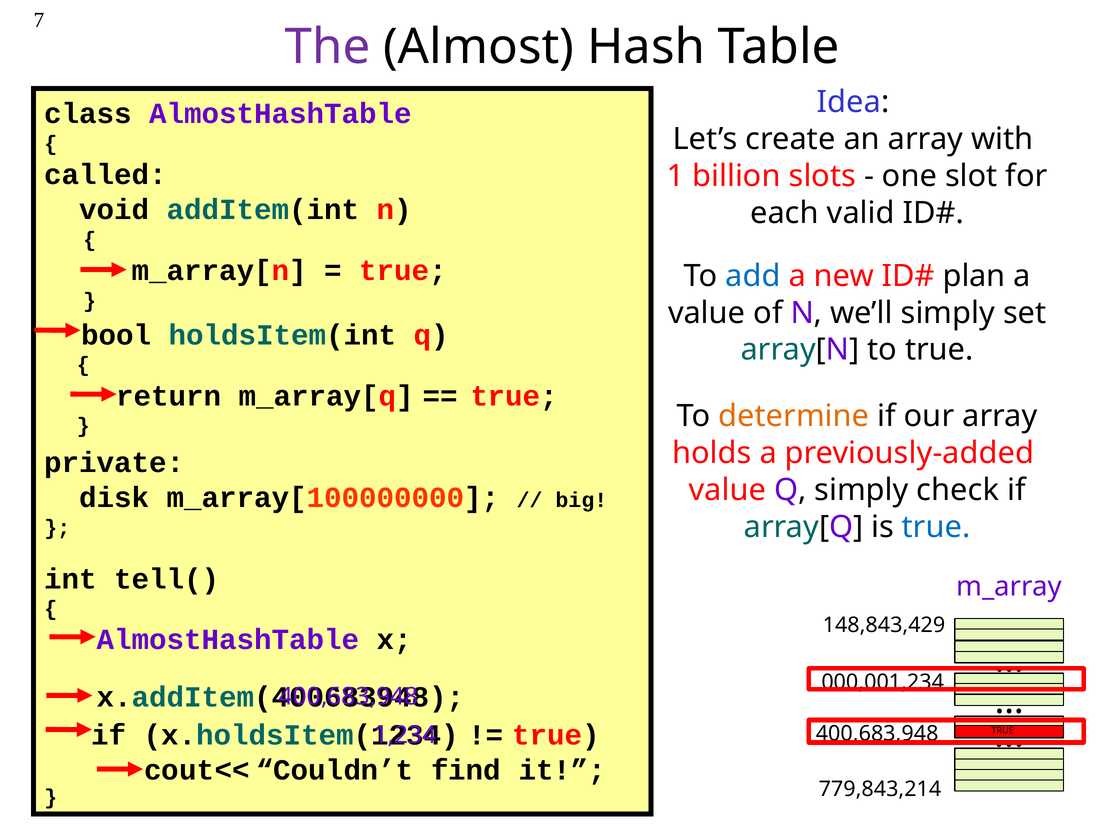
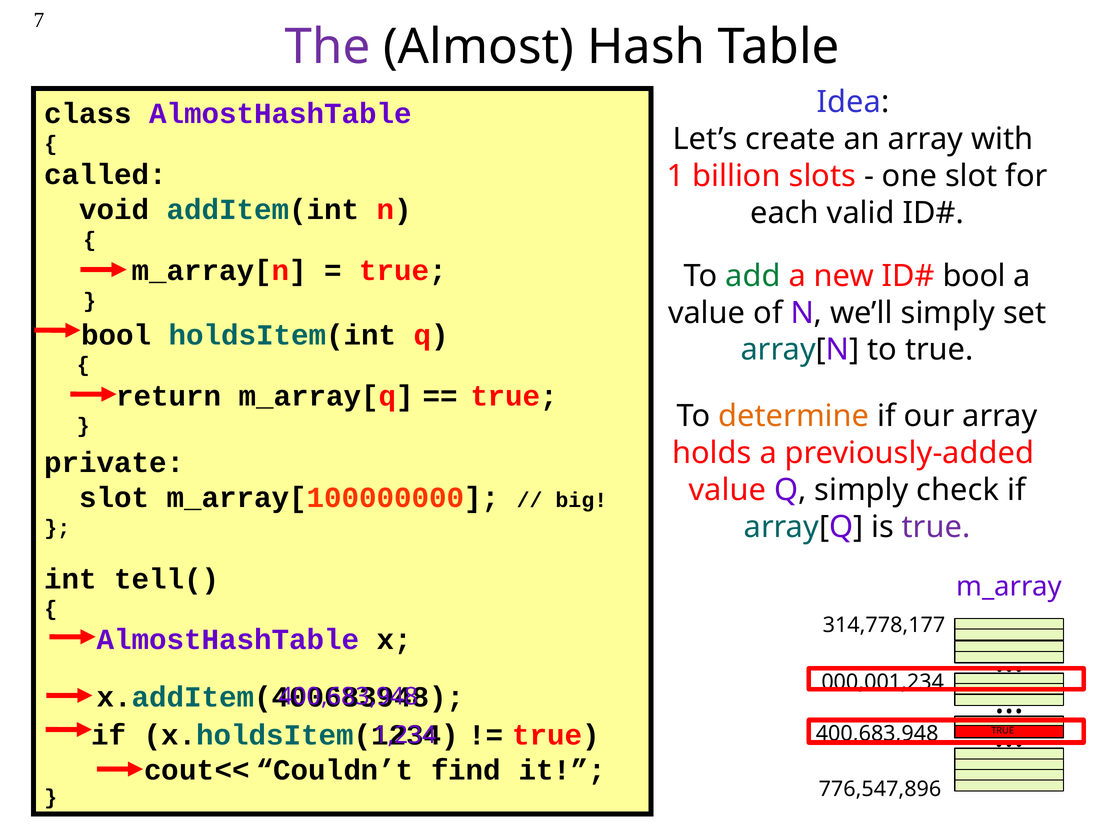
add colour: blue -> green (753, 276)
plan: plan -> bool (974, 276)
disk: disk -> slot (114, 498)
true colour: blue -> purple (936, 527)
148,843,429: 148,843,429 -> 314,778,177 (884, 625)
779,843,214: 779,843,214 -> 776,547,896 (880, 789)
